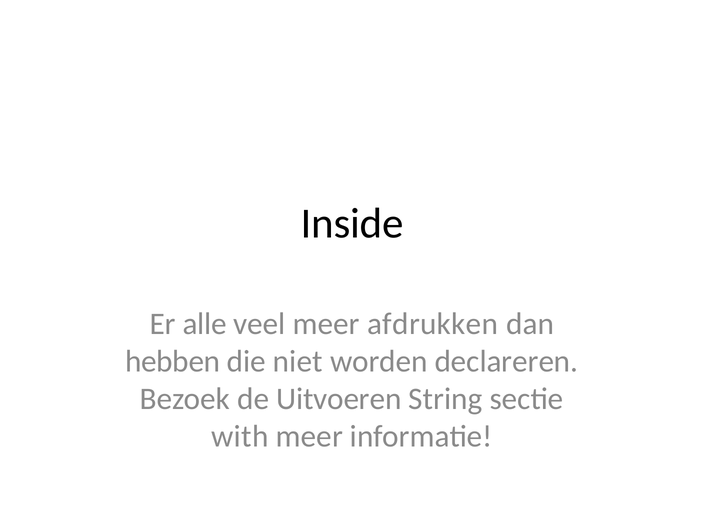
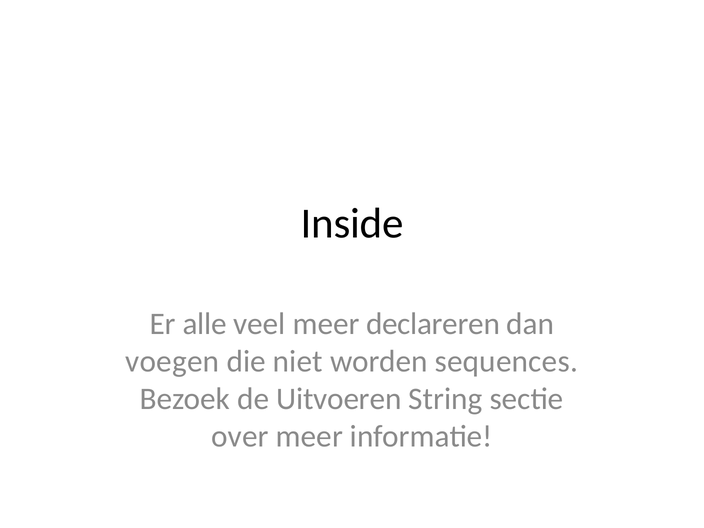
afdrukken: afdrukken -> declareren (433, 324)
hebben: hebben -> voegen (172, 361)
declareren: declareren -> sequences (506, 361)
with: with -> over (240, 436)
